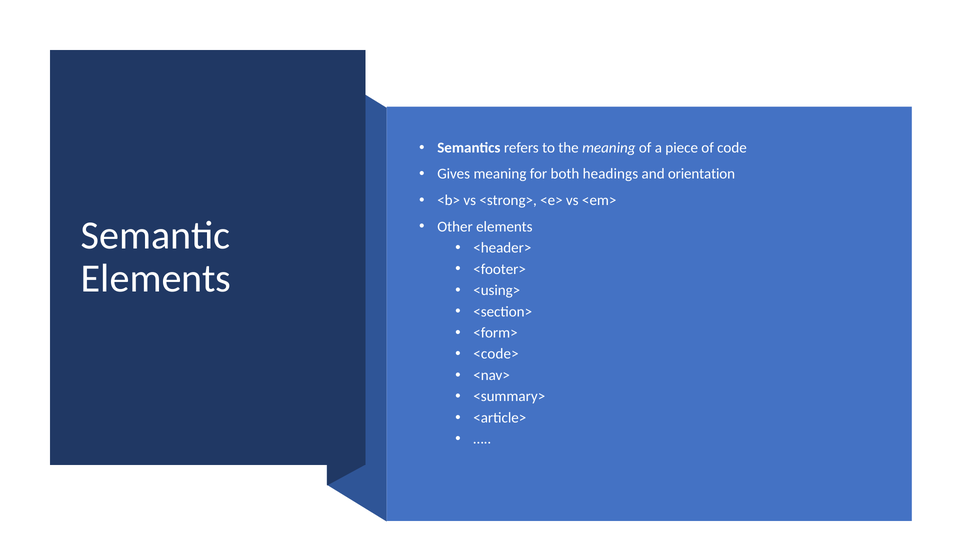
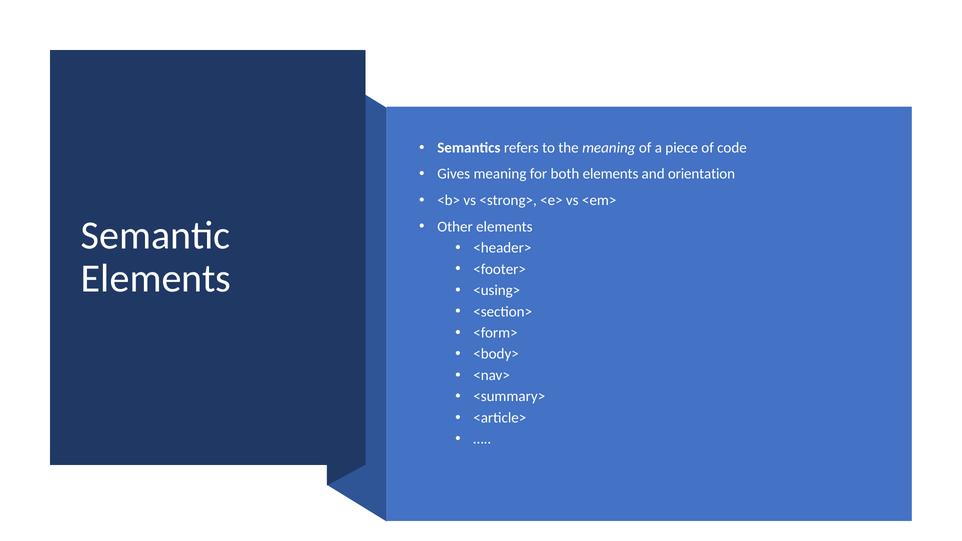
both headings: headings -> elements (611, 174)
<code>: <code> -> <body> (496, 354)
